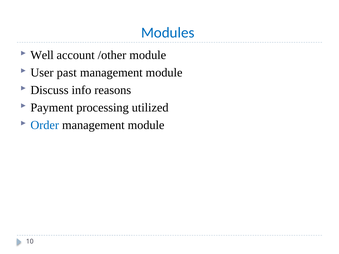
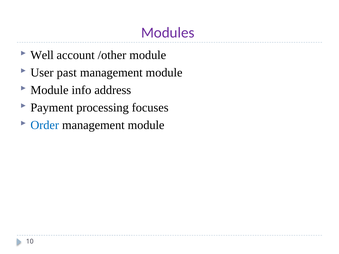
Modules colour: blue -> purple (168, 33)
Discuss: Discuss -> Module (49, 90)
reasons: reasons -> address (113, 90)
utilized: utilized -> focuses (150, 108)
